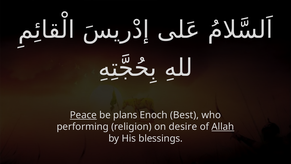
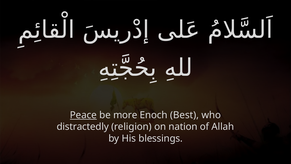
plans: plans -> more (125, 115)
performing: performing -> distractedly (83, 127)
desire: desire -> nation (183, 127)
Allah underline: present -> none (223, 127)
